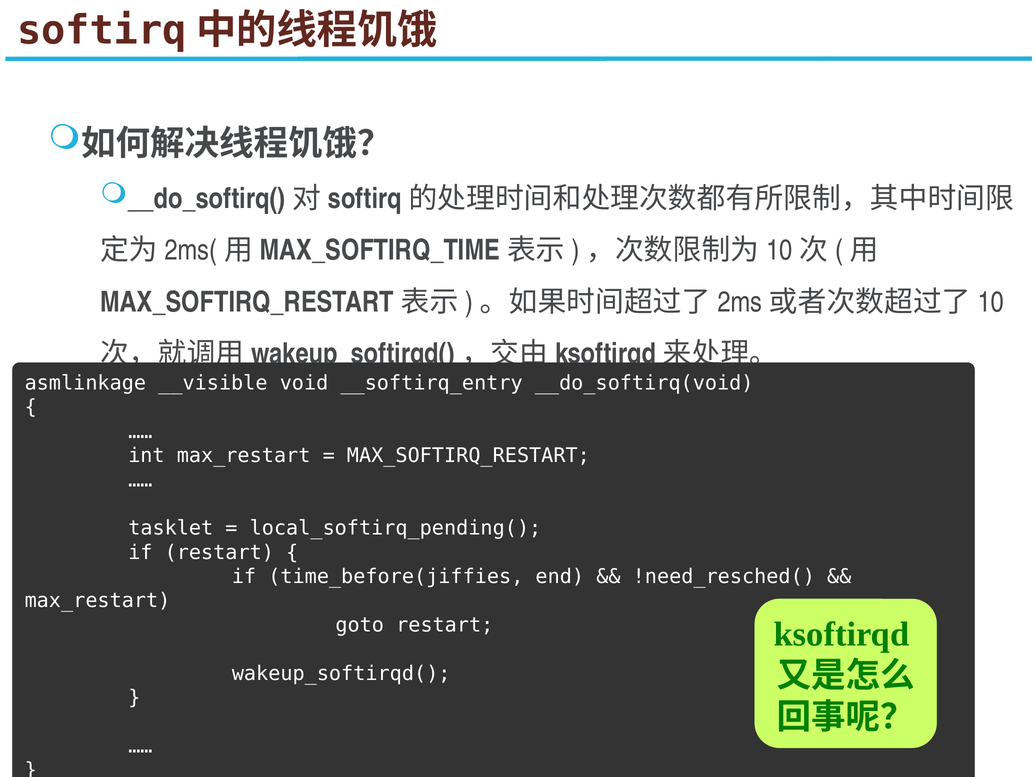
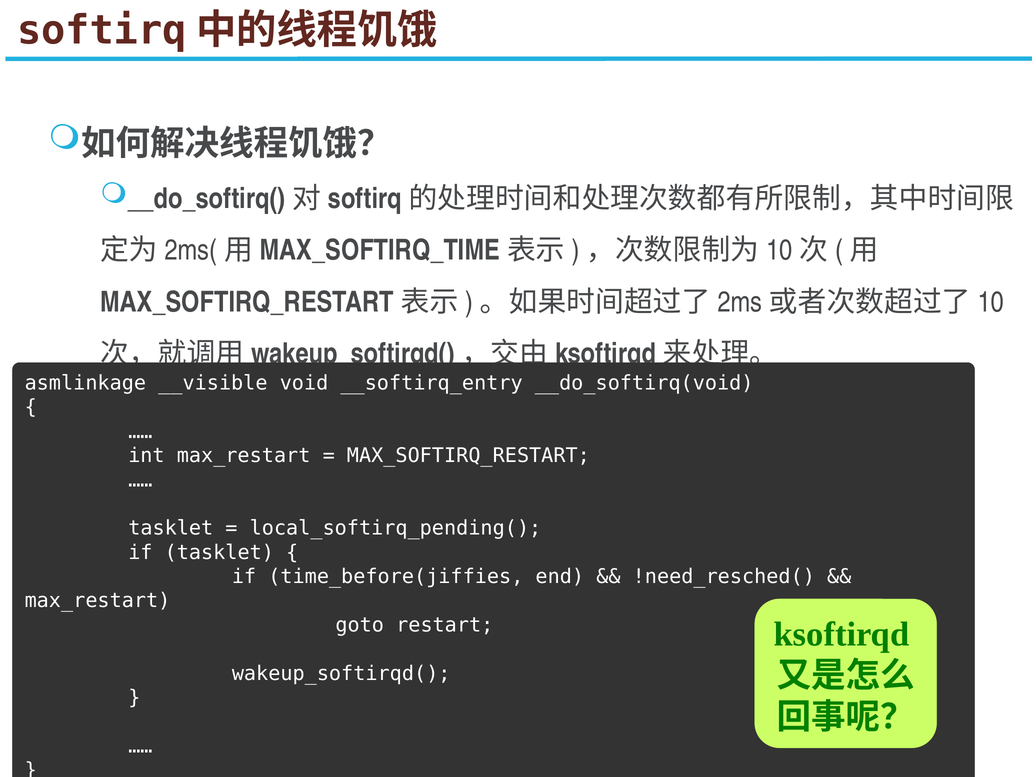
if restart: restart -> tasklet (219, 552)
